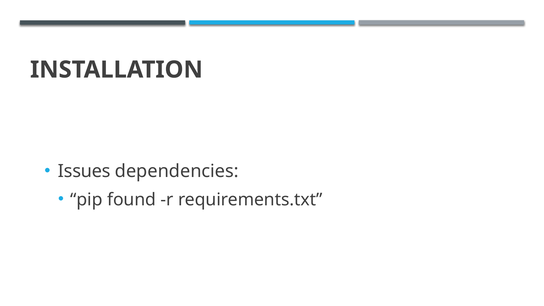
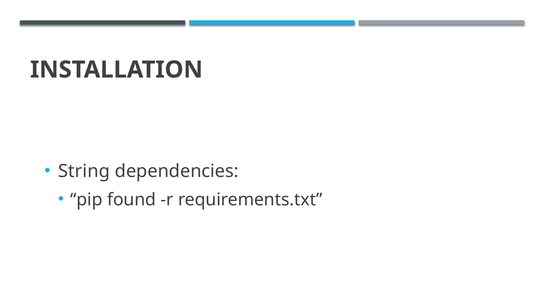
Issues: Issues -> String (84, 171)
